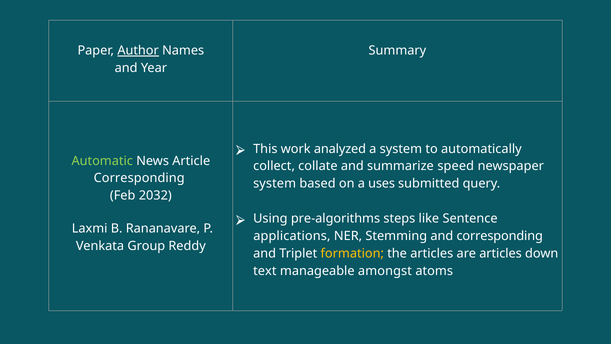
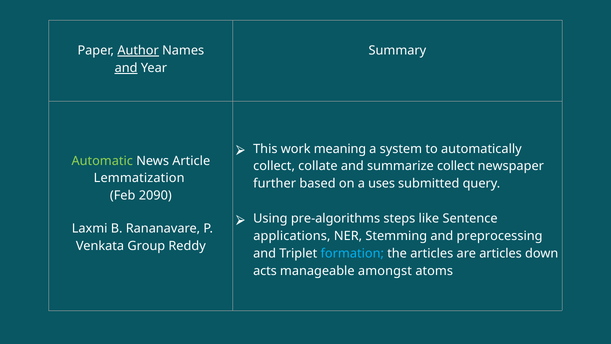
and underline: none -> present (126, 68)
analyzed: analyzed -> meaning (340, 149)
summarize speed: speed -> collect (456, 166)
Corresponding: Corresponding -> Lemmatization (139, 178)
system: system -> further (275, 184)
2032: 2032 -> 2090 (155, 195)
and corresponding: corresponding -> preprocessing (500, 236)
formation colour: yellow -> light blue (352, 253)
text: text -> acts (265, 271)
